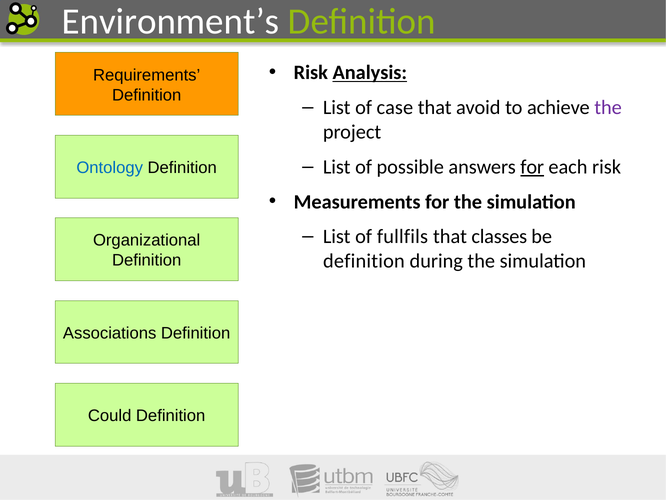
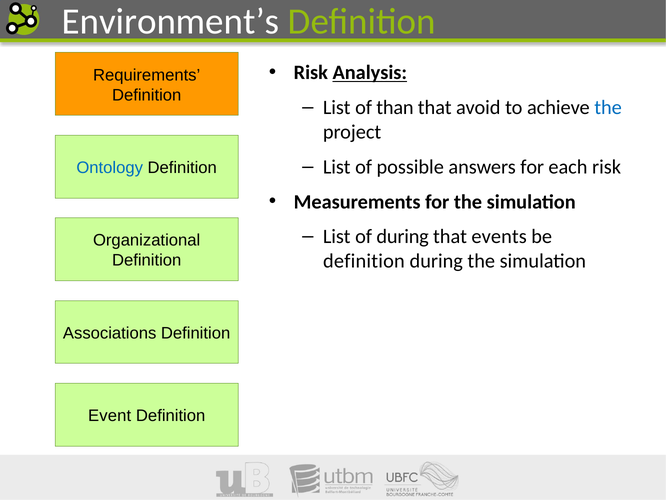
case: case -> than (395, 107)
the colour: purple -> blue (608, 107)
for underline: present -> none (532, 167)
of fullfils: fullfils -> during (403, 236)
classes: classes -> events (499, 236)
Could: Could -> Event (110, 415)
